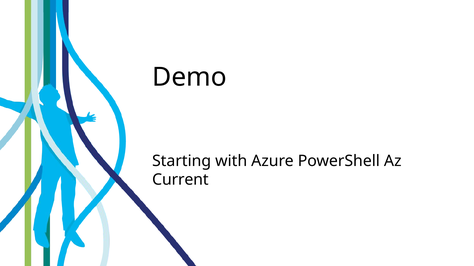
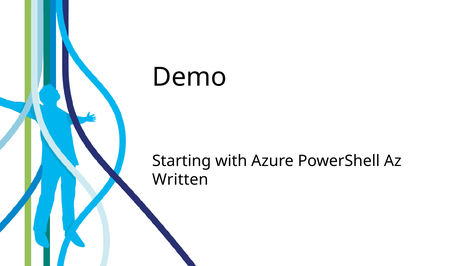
Current: Current -> Written (180, 180)
